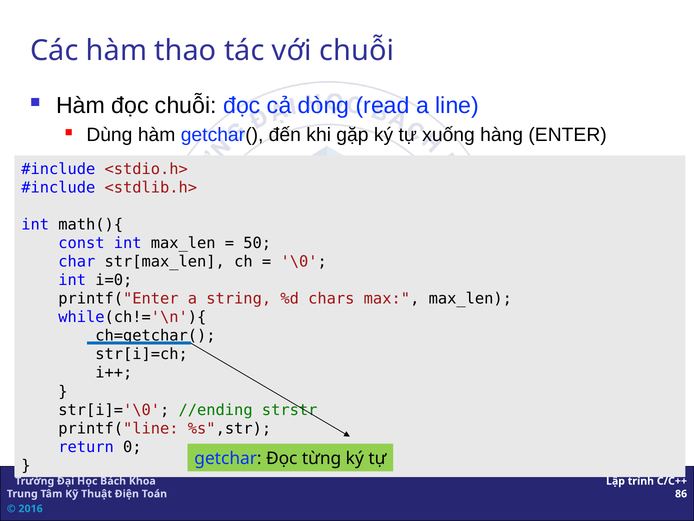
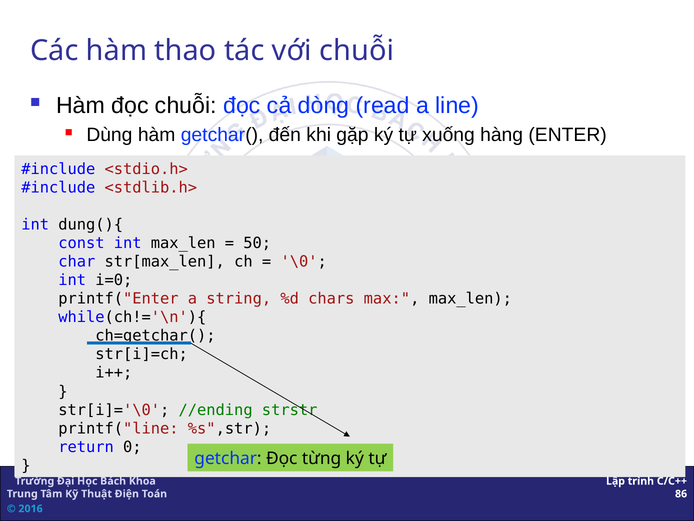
math(){: math(){ -> dung(){ (91, 225)
